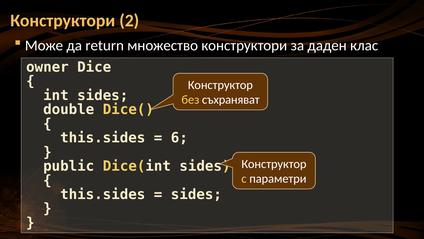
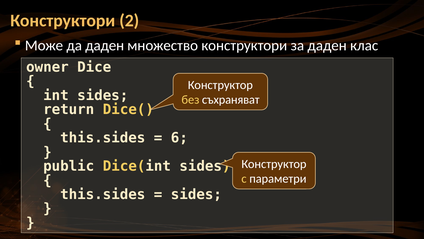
да return: return -> даден (105, 45)
double: double -> return (69, 109)
